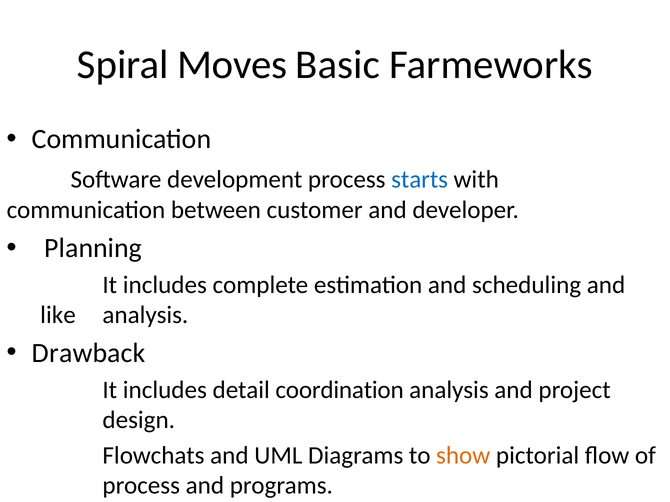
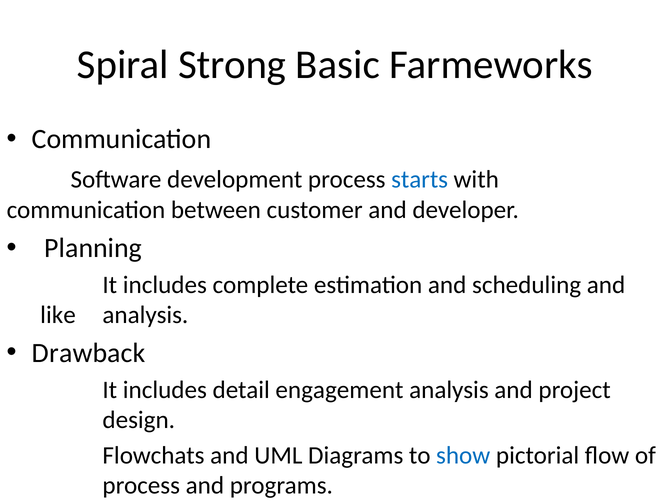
Moves: Moves -> Strong (232, 65)
coordination: coordination -> engagement (339, 390)
show colour: orange -> blue (463, 456)
